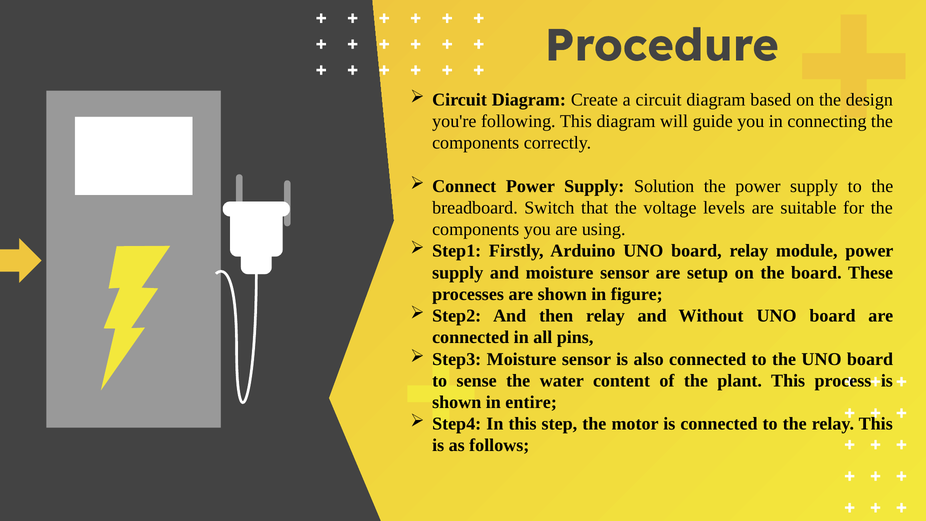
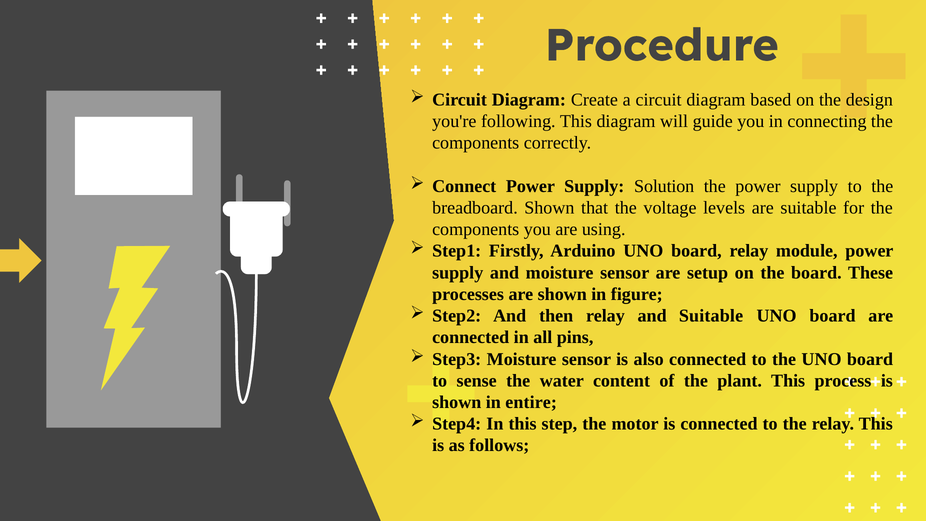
breadboard Switch: Switch -> Shown (549, 208)
and Without: Without -> Suitable (711, 316)
